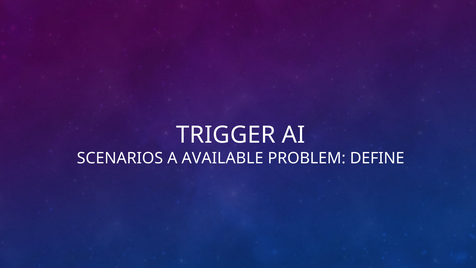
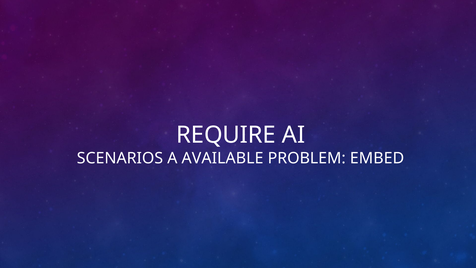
TRIGGER: TRIGGER -> REQUIRE (226, 135)
DEFINE: DEFINE -> EMBED (377, 158)
